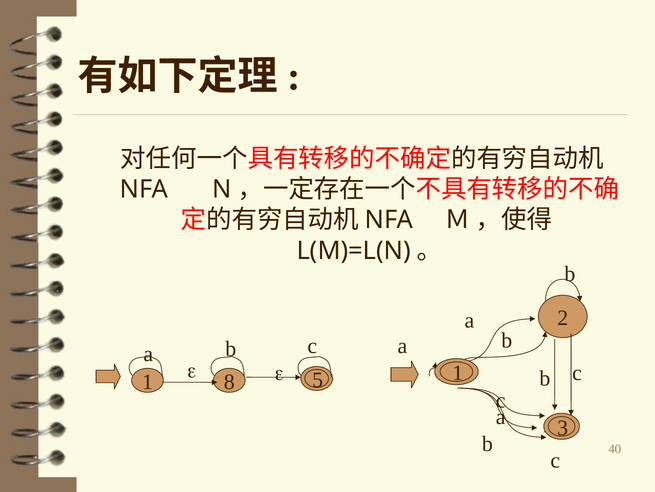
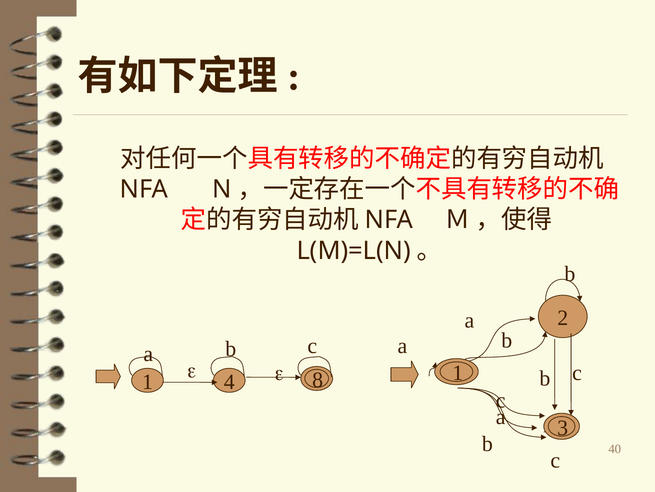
5: 5 -> 8 (318, 379)
8: 8 -> 4 (229, 381)
